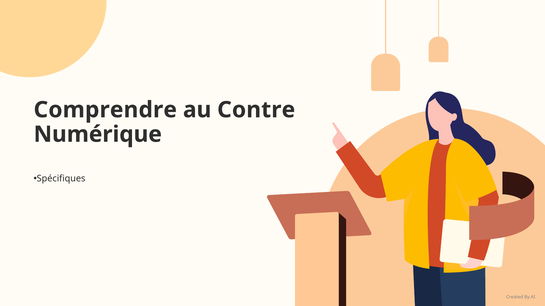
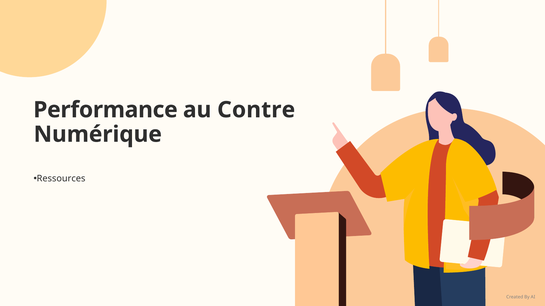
Comprendre: Comprendre -> Performance (105, 110)
Spécifiques: Spécifiques -> Ressources (61, 179)
